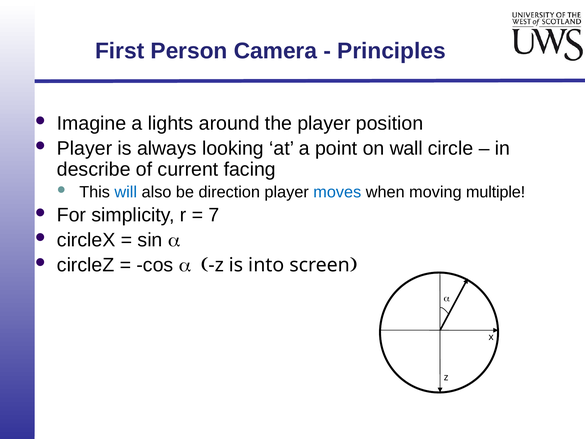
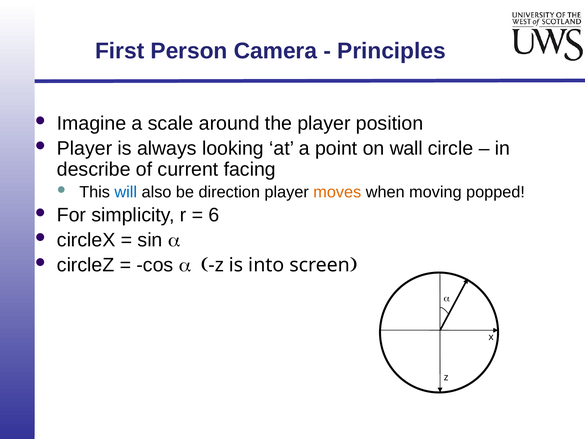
lights: lights -> scale (171, 123)
moves colour: blue -> orange (337, 192)
multiple: multiple -> popped (496, 192)
7: 7 -> 6 (214, 215)
